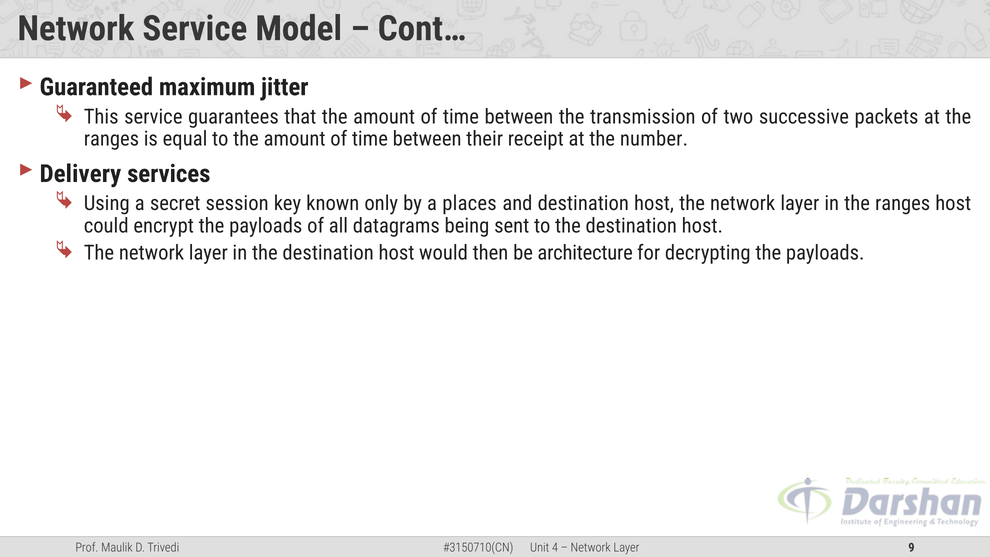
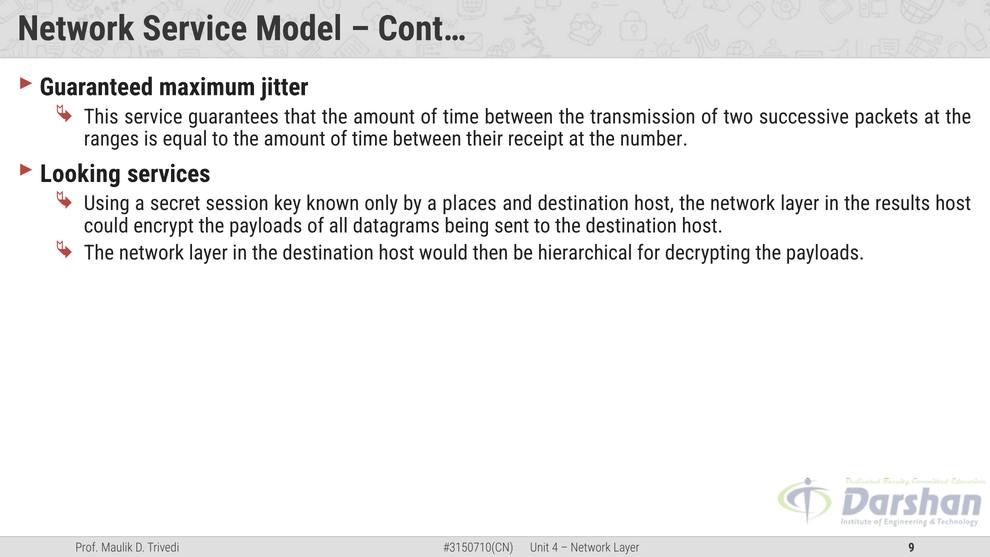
Delivery: Delivery -> Looking (80, 174)
in the ranges: ranges -> results (903, 203)
architecture: architecture -> hierarchical (585, 253)
